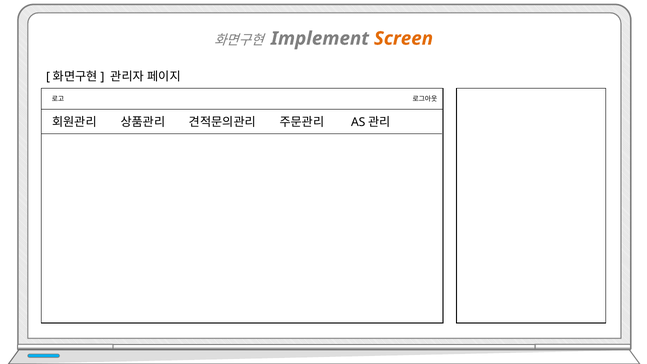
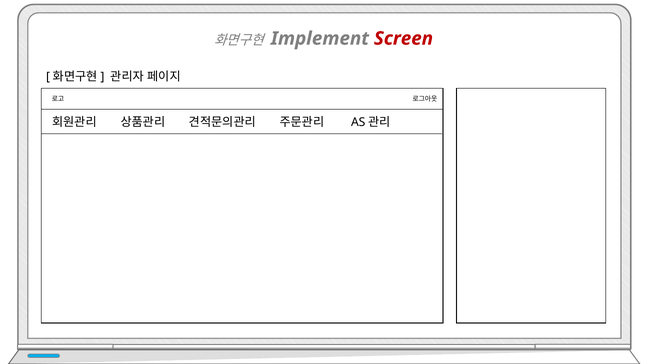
Screen colour: orange -> red (403, 38)
